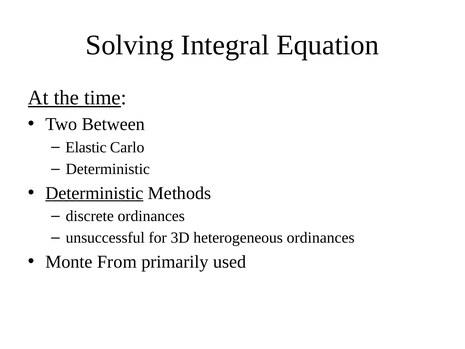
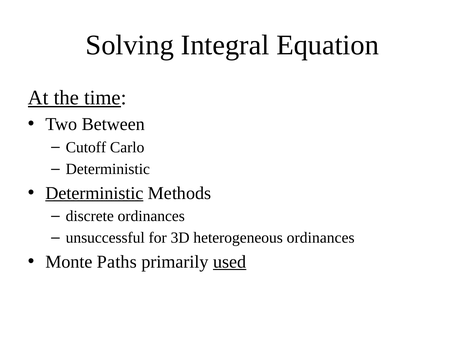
Elastic: Elastic -> Cutoff (86, 147)
From: From -> Paths (117, 262)
used underline: none -> present (230, 262)
